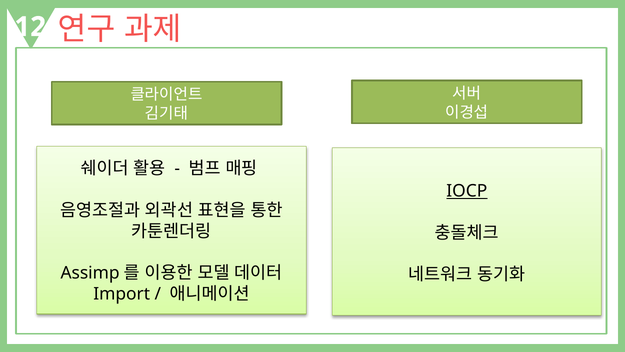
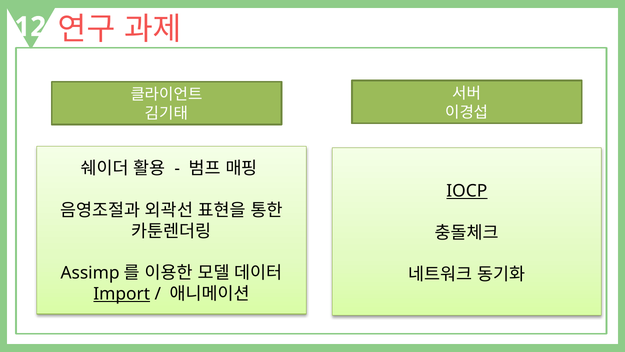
Import underline: none -> present (122, 294)
